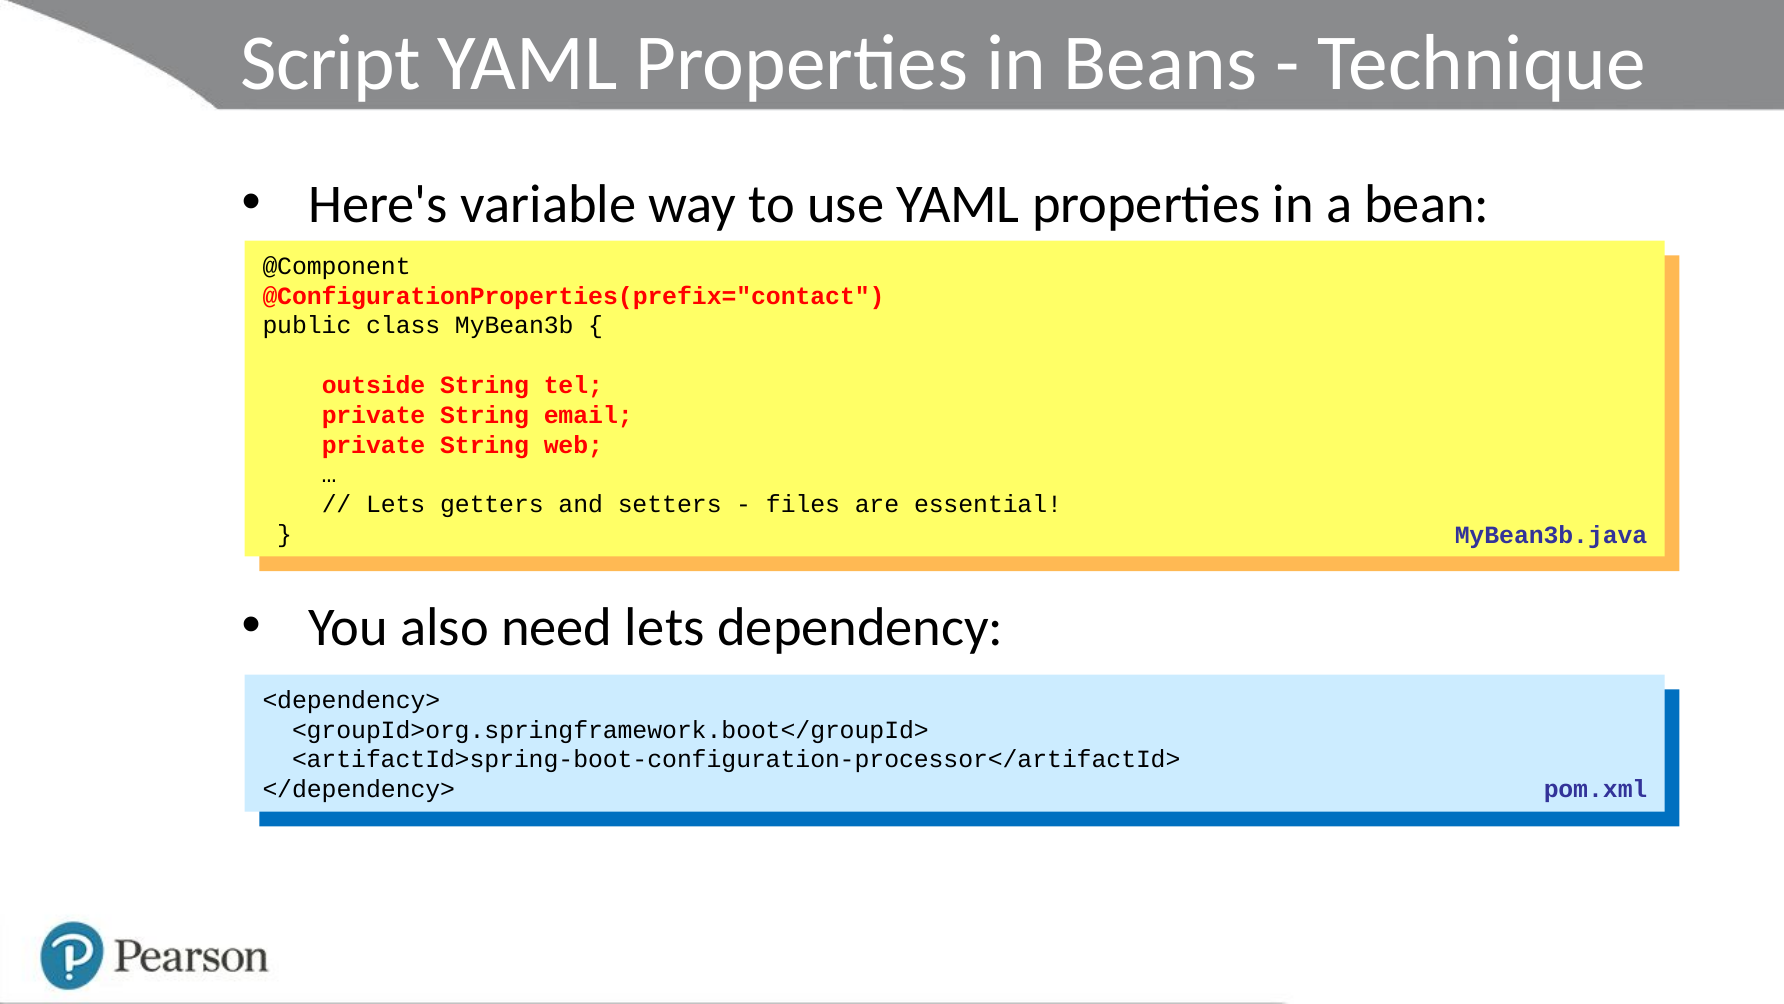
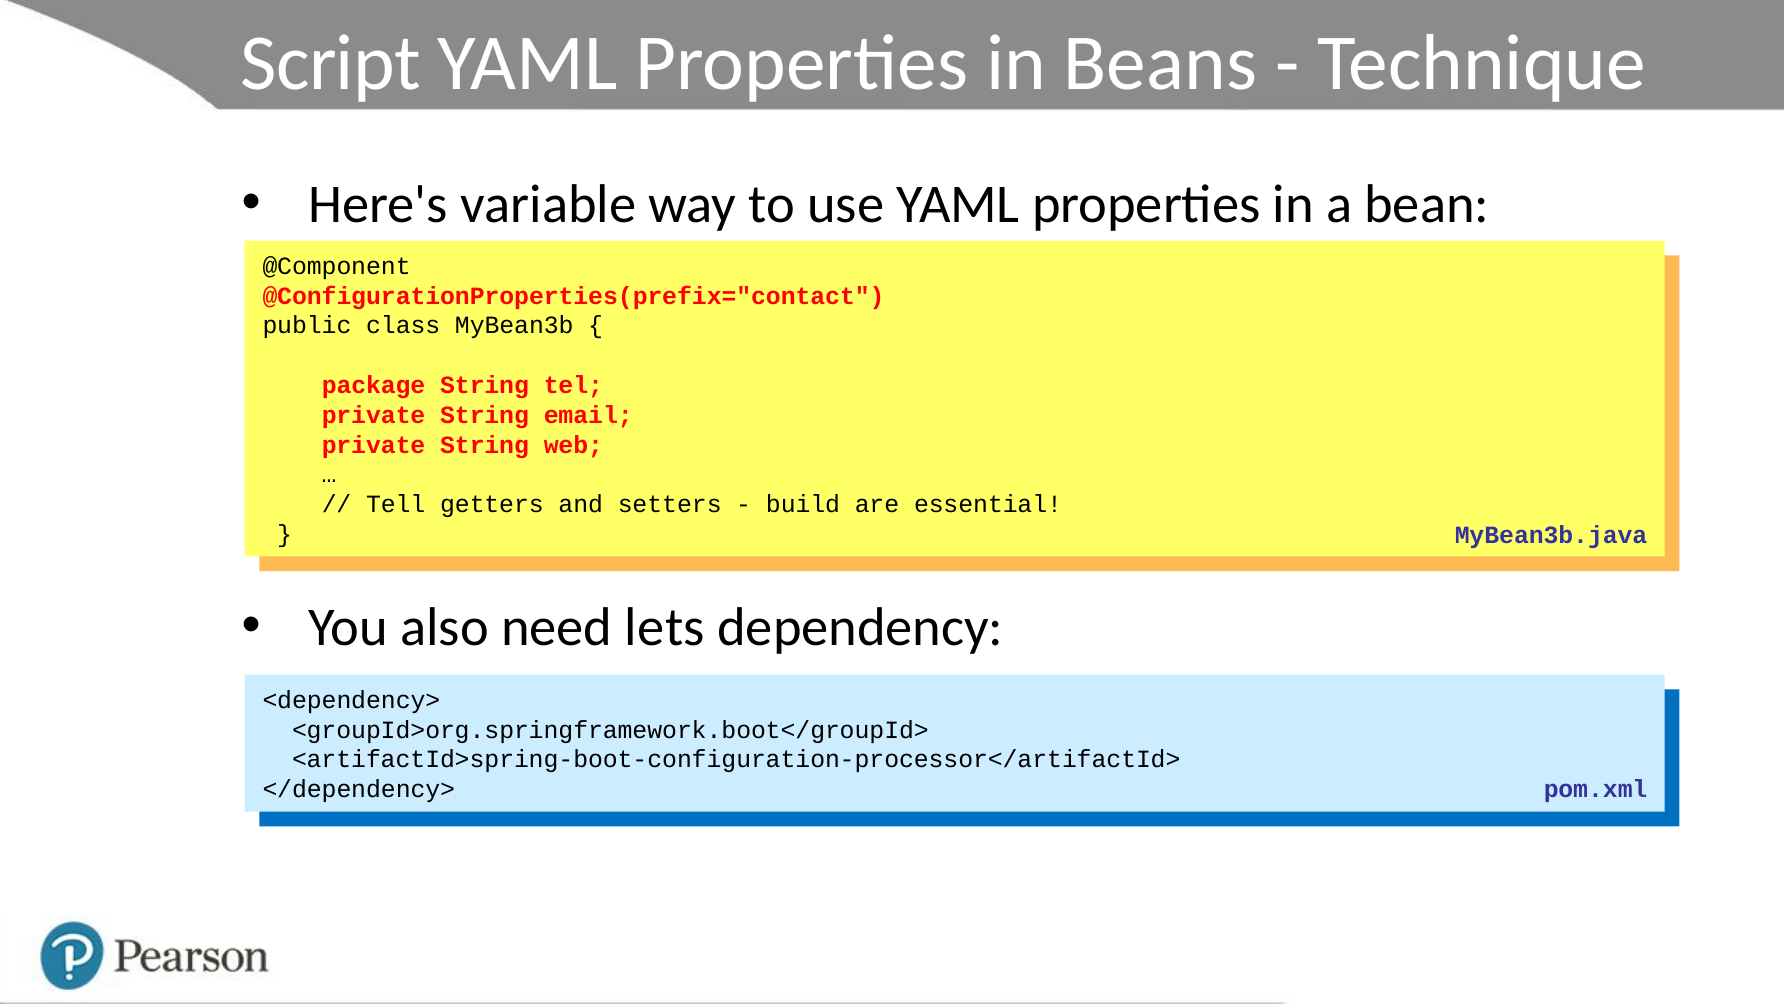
outside: outside -> package (374, 385)
Lets: Lets -> Tell (396, 504)
files: files -> build (803, 504)
